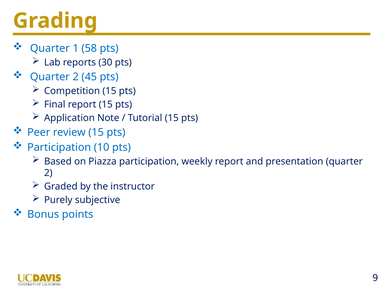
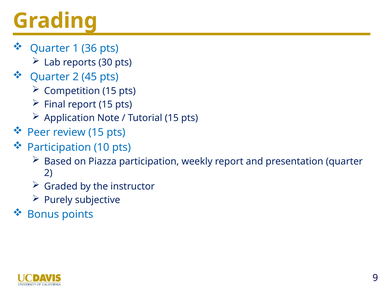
58: 58 -> 36 (89, 48)
